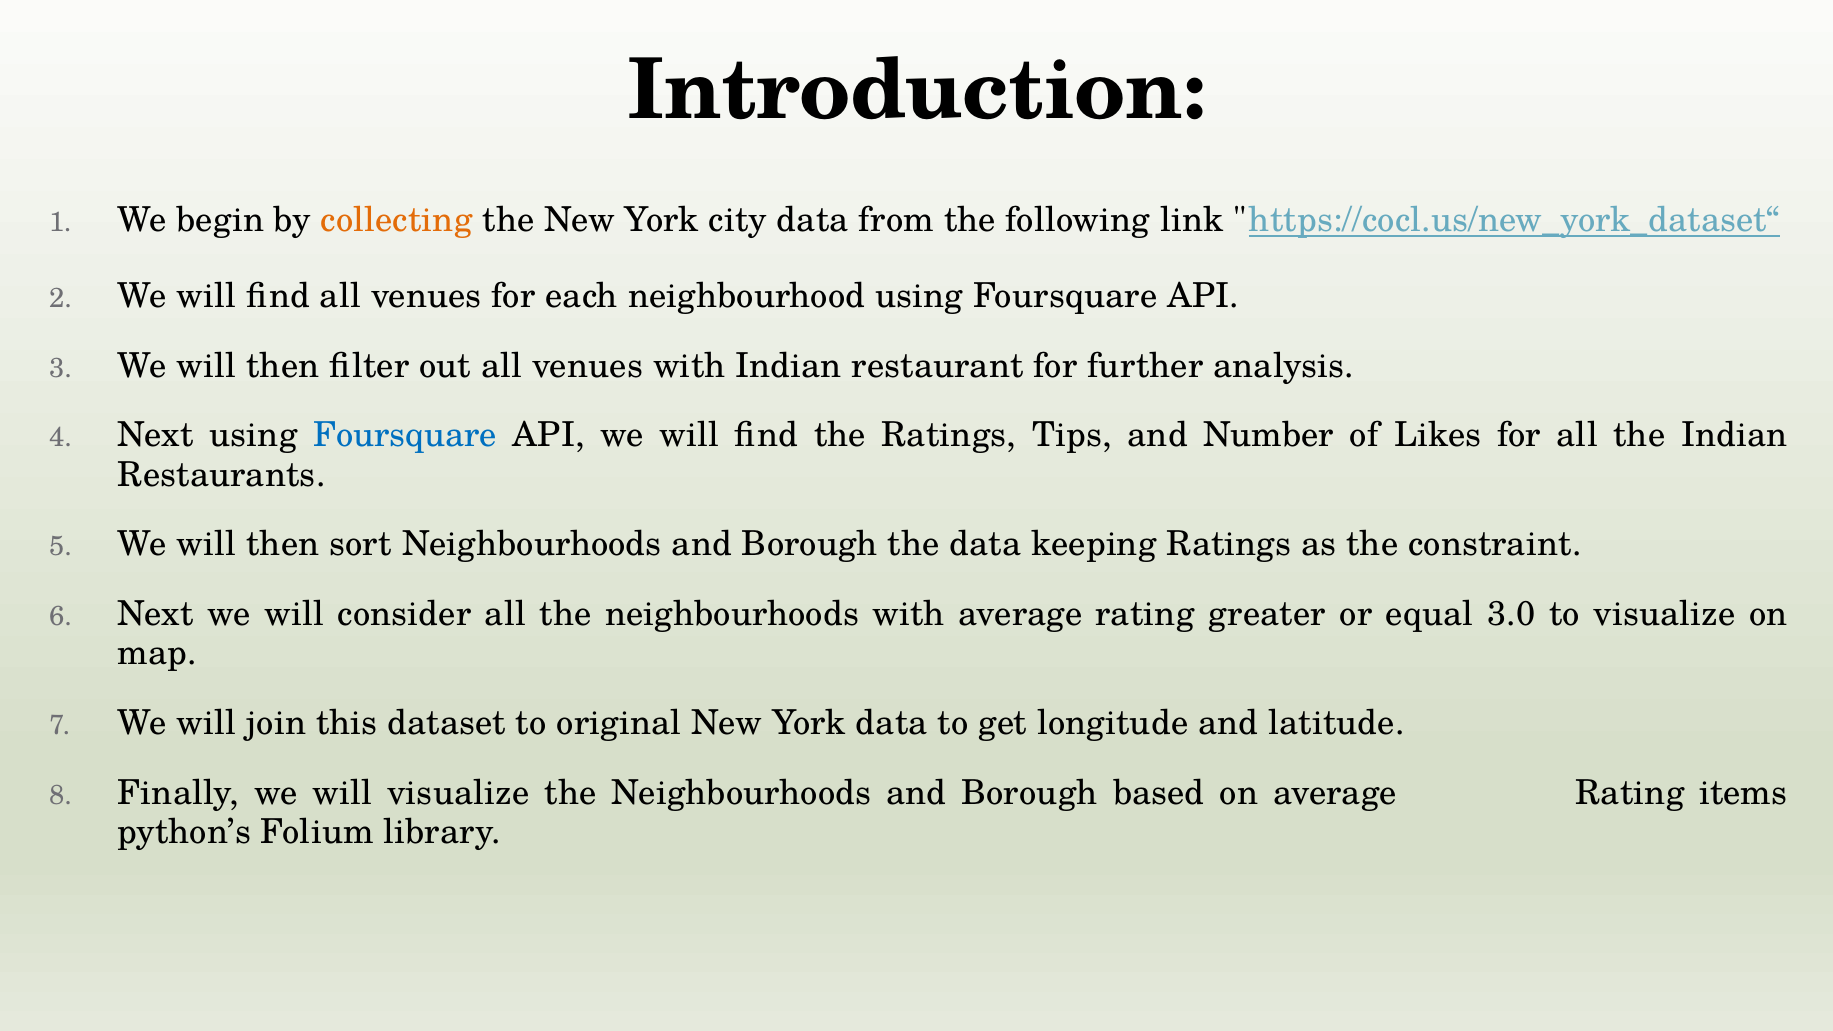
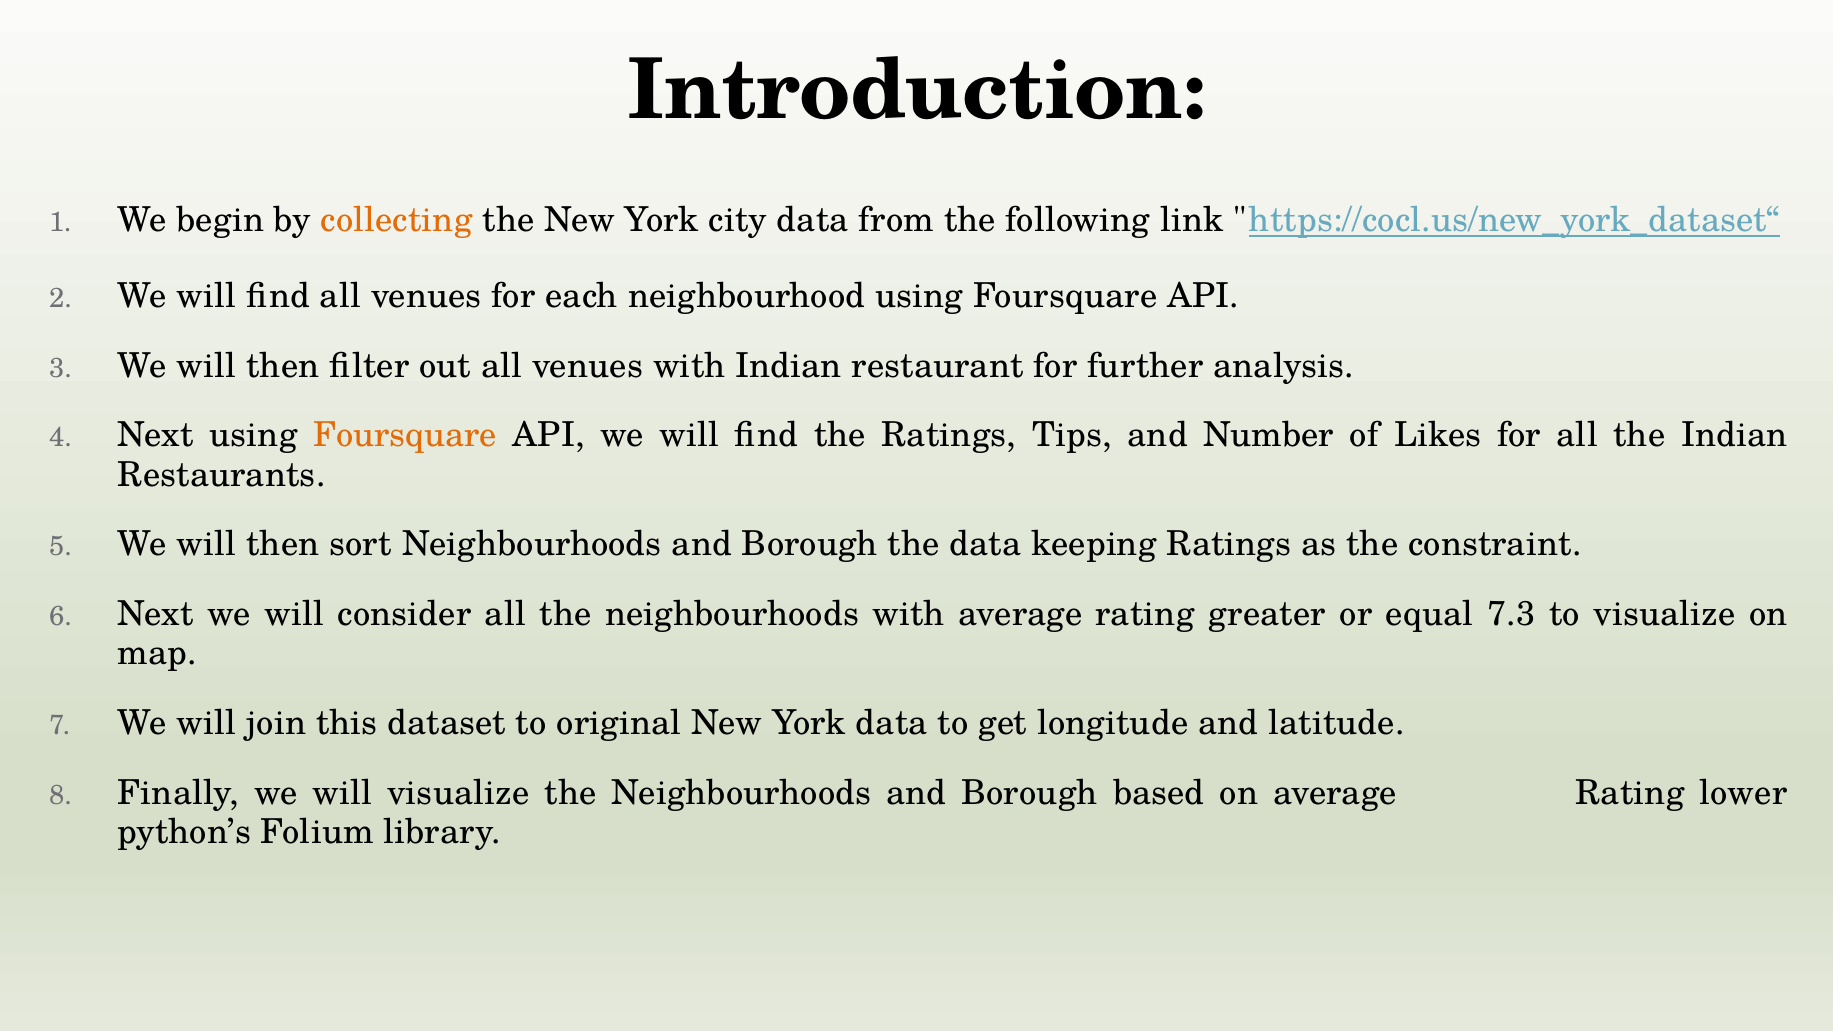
Foursquare colour: blue -> orange (405, 436)
3.0: 3.0 -> 7.3 (1511, 614)
items: items -> lower (1743, 793)
